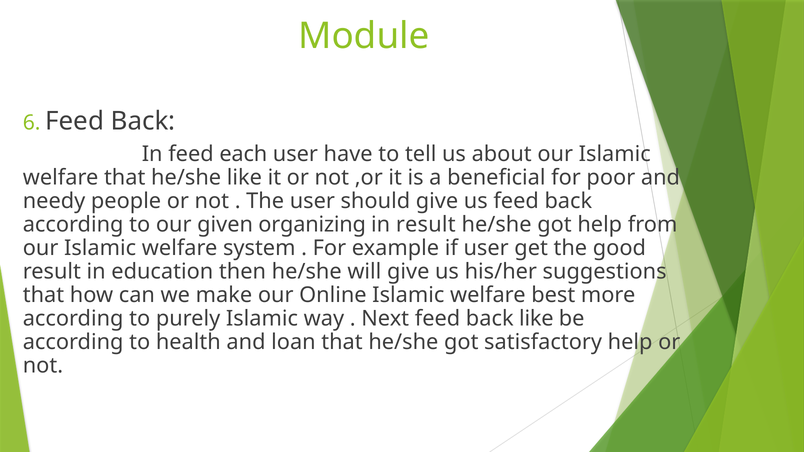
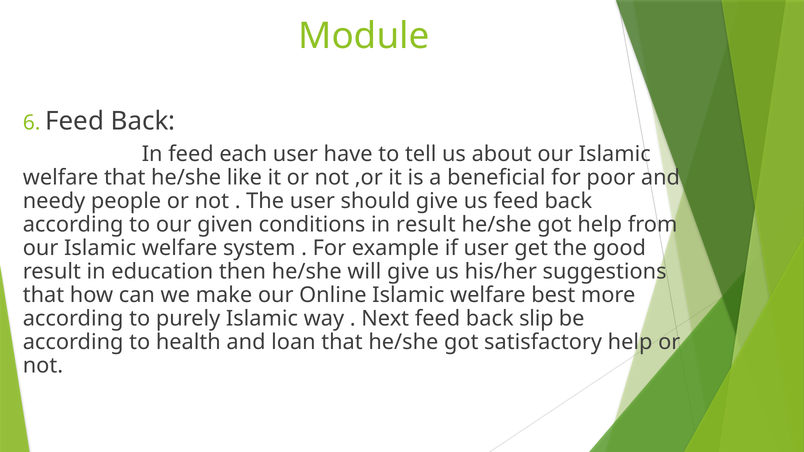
organizing: organizing -> conditions (312, 225)
back like: like -> slip (536, 319)
